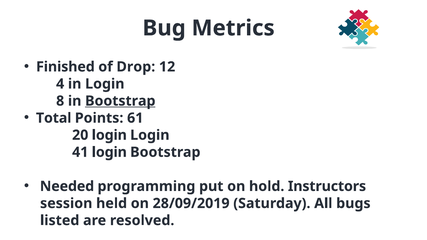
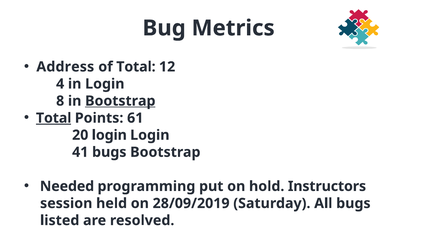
Finished: Finished -> Address (65, 67)
of Drop: Drop -> Total (136, 67)
Total underline: none -> present (54, 118)
41 login: login -> bugs (109, 152)
